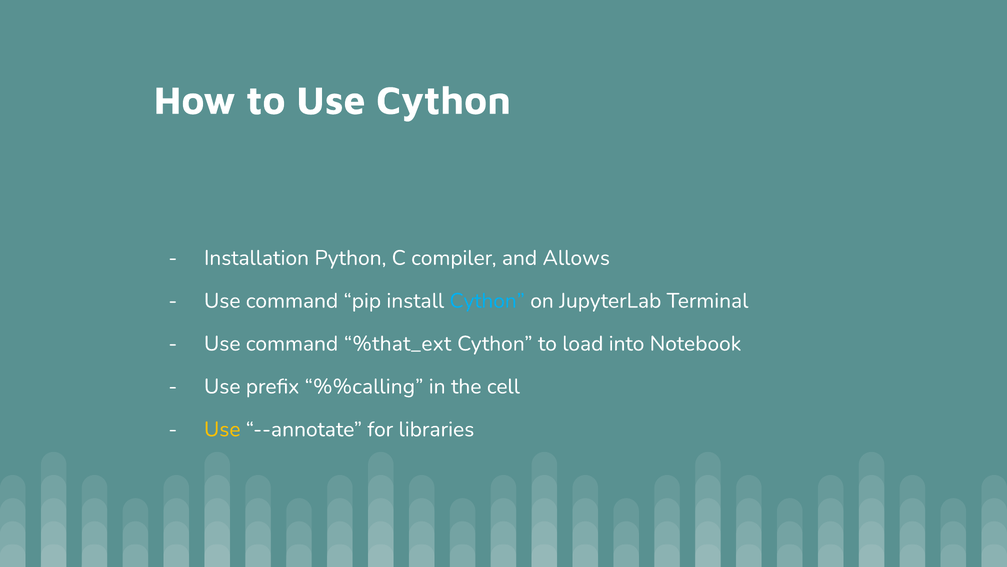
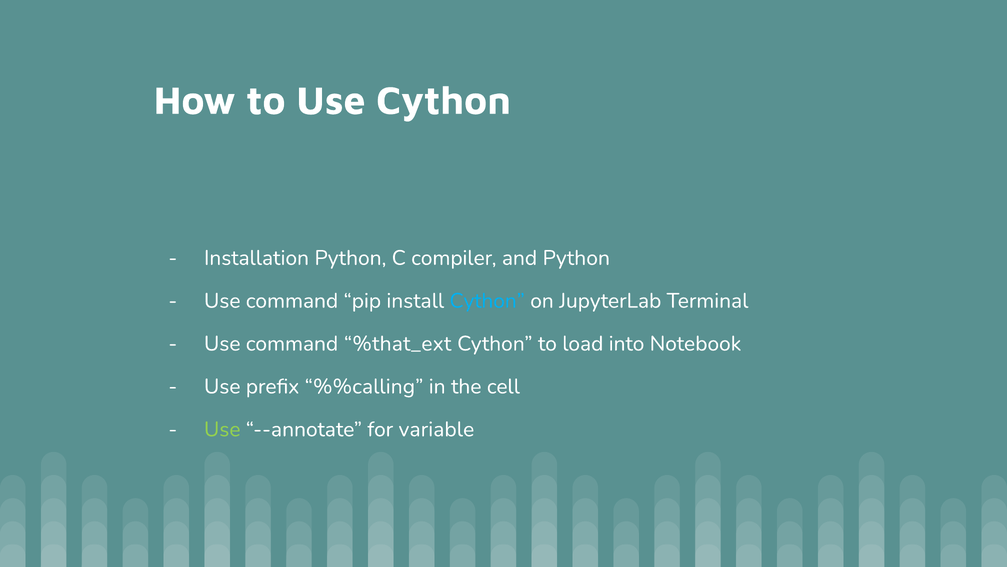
and Allows: Allows -> Python (576, 258)
Use colour: yellow -> light green (222, 429)
libraries: libraries -> variable (436, 429)
